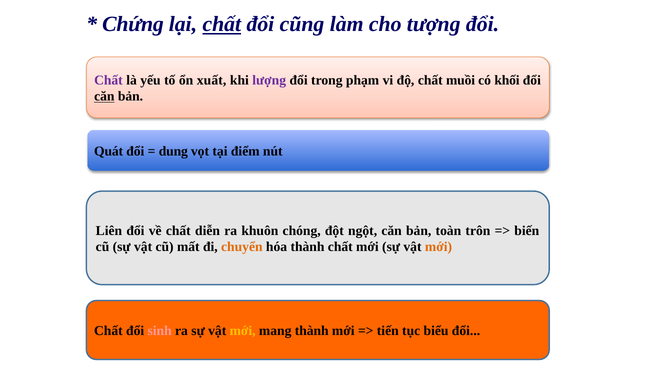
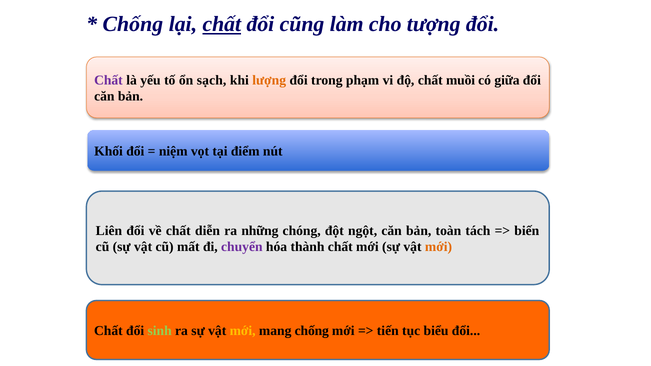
Chứng: Chứng -> Chống (133, 24)
xuất: xuất -> sạch (212, 80)
lượng colour: purple -> orange (269, 80)
khối: khối -> giữa (507, 80)
căn underline: present -> none (104, 97)
Quát: Quát -> Khối (109, 151)
dung: dung -> niệm (173, 151)
khuôn: khuôn -> những (260, 231)
trôn: trôn -> tách (478, 231)
chuyển colour: orange -> purple (242, 247)
sinh colour: pink -> light green (160, 331)
mang thành: thành -> chống (312, 331)
